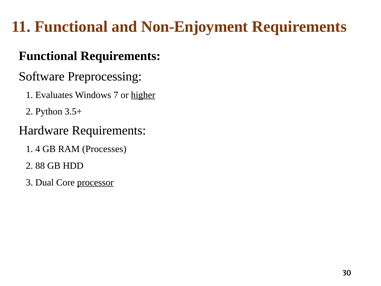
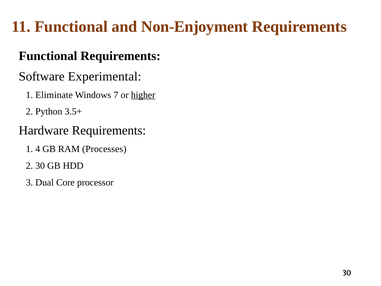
Preprocessing: Preprocessing -> Experimental (105, 76)
Evaluates: Evaluates -> Eliminate (54, 95)
2 88: 88 -> 30 (40, 165)
processor underline: present -> none (95, 182)
